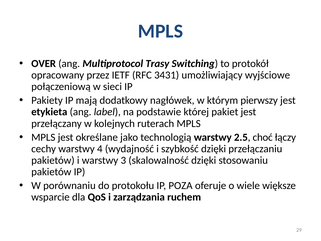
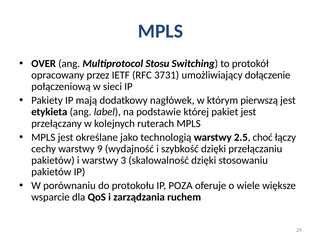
Trasy: Trasy -> Stosu (157, 63)
3431: 3431 -> 3731 (167, 75)
wyjściowe: wyjściowe -> dołączenie (268, 75)
pierwszy: pierwszy -> pierwszą (259, 100)
4: 4 -> 9 (100, 149)
